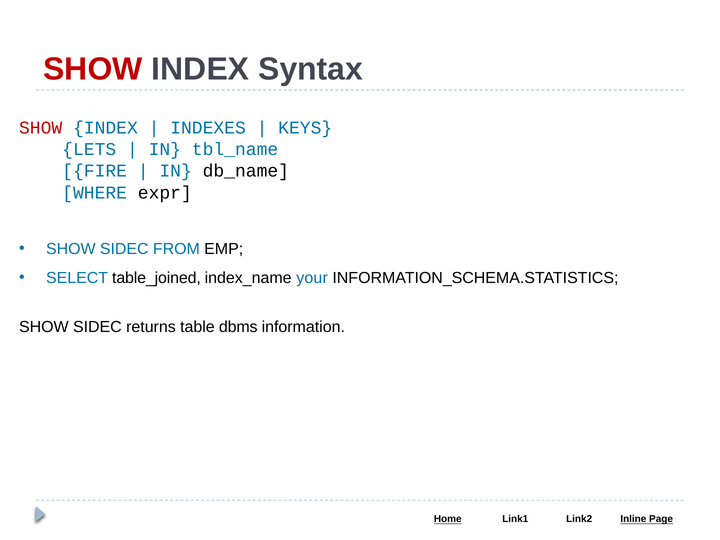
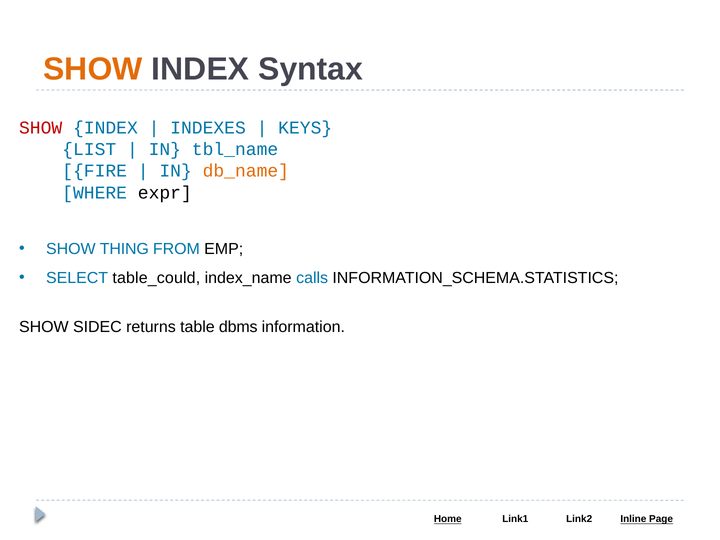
SHOW colour: red -> orange (93, 69)
LETS: LETS -> LIST (89, 149)
db_name colour: black -> orange (246, 171)
SIDEC: SIDEC -> THING (124, 249)
table_joined: table_joined -> table_could (156, 278)
your: your -> calls (312, 278)
